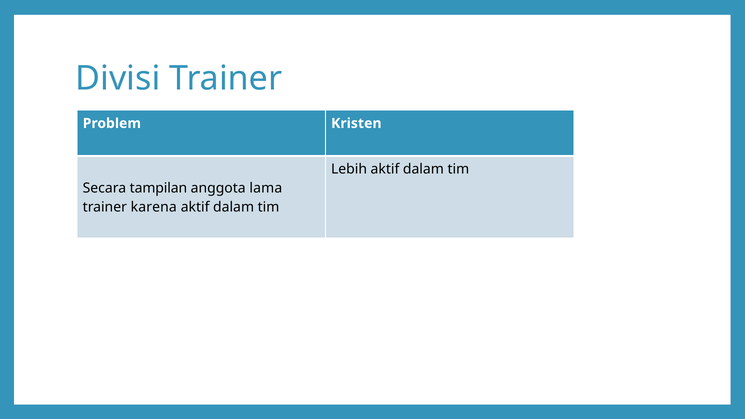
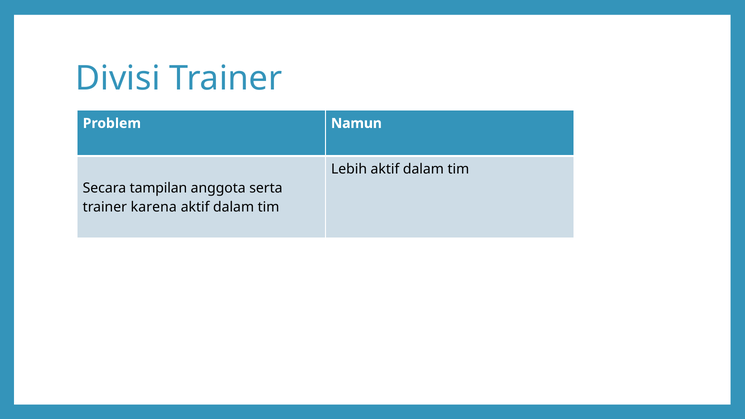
Kristen: Kristen -> Namun (356, 123)
lama: lama -> serta (266, 188)
